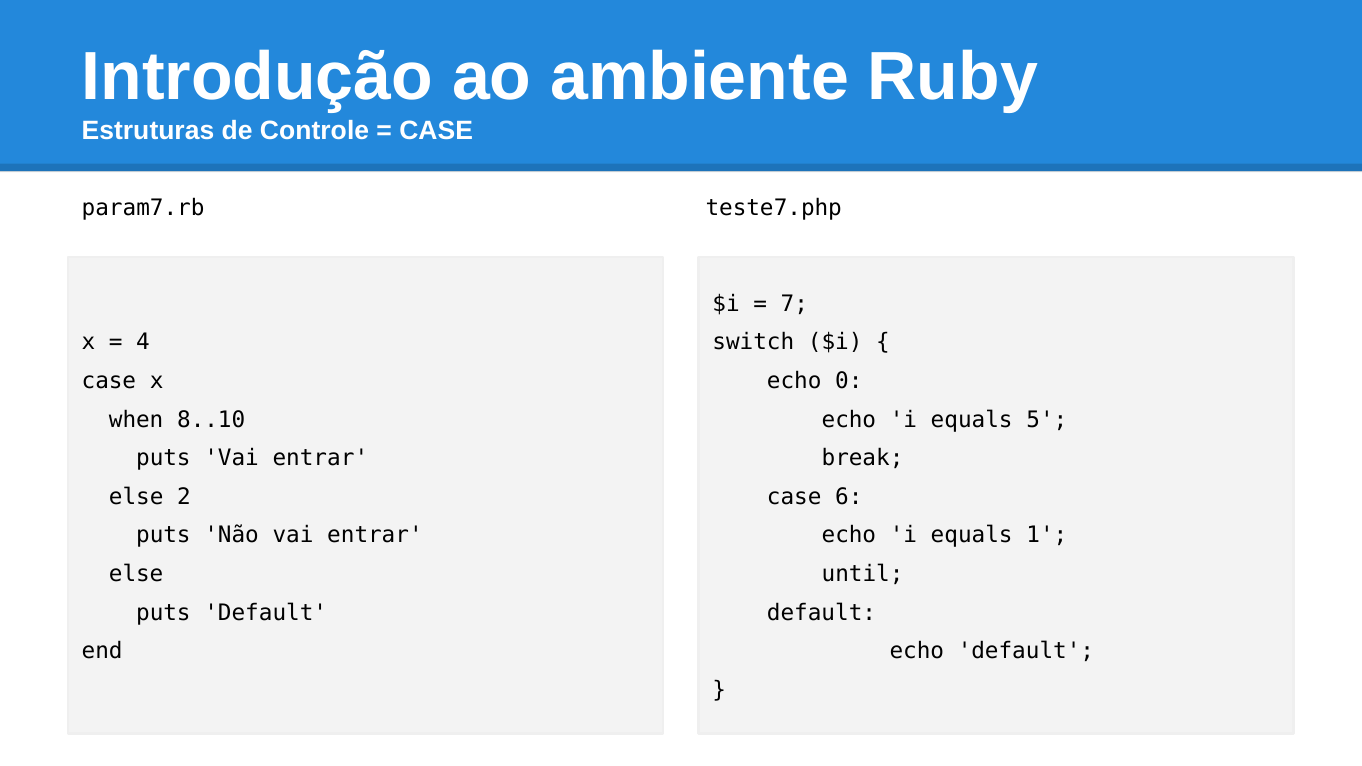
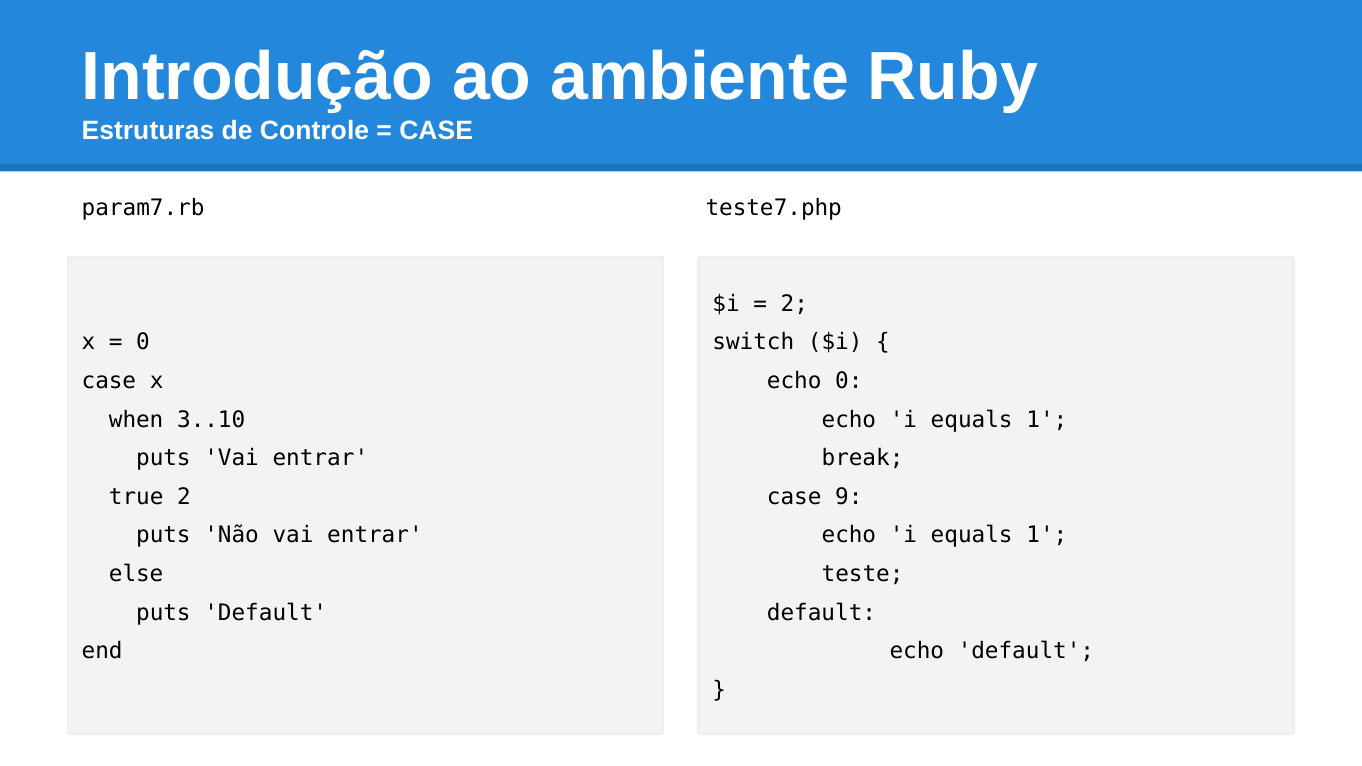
7: 7 -> 2 (794, 304)
4: 4 -> 0 (143, 343)
8..10: 8..10 -> 3..10 (211, 420)
5: 5 -> 1 (1047, 420)
else: else -> true (136, 497)
6: 6 -> 9 (849, 497)
until: until -> teste (863, 574)
